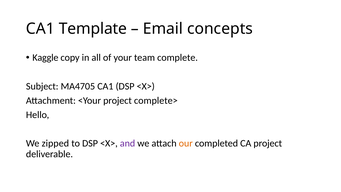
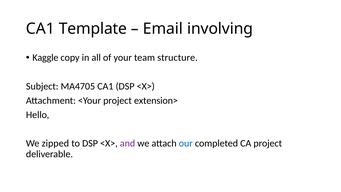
concepts: concepts -> involving (220, 29)
complete: complete -> structure (177, 58)
complete>: complete> -> extension> (156, 100)
our colour: orange -> blue (186, 143)
